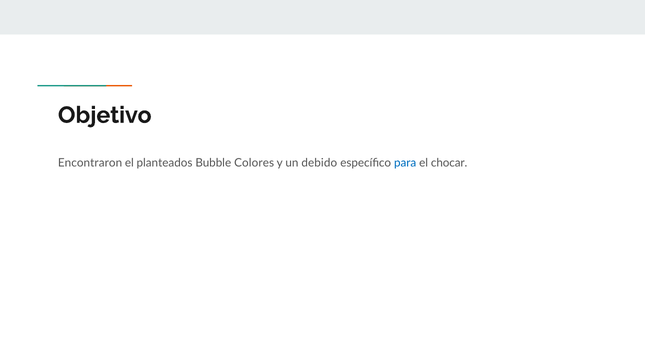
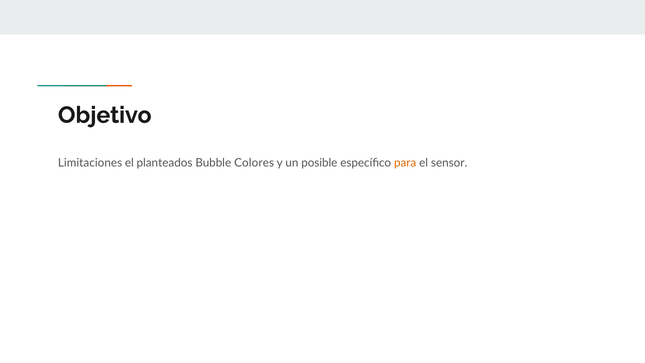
Encontraron: Encontraron -> Limitaciones (90, 163)
debido: debido -> posible (319, 163)
para colour: blue -> orange (405, 163)
chocar: chocar -> sensor (449, 163)
